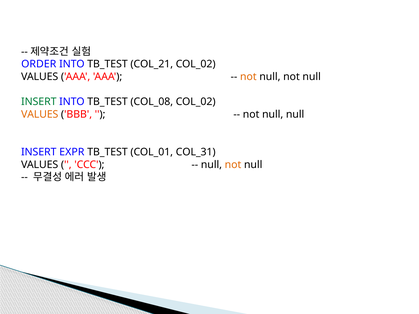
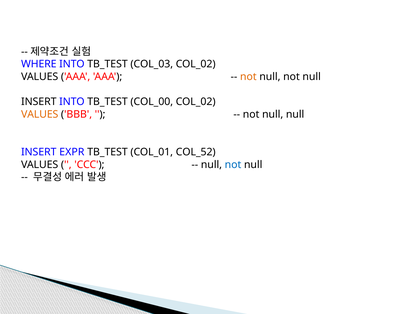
ORDER: ORDER -> WHERE (39, 64)
COL_21: COL_21 -> COL_03 (152, 64)
INSERT colour: green -> black (39, 102)
COL_08: COL_08 -> COL_00 (152, 102)
COL_31: COL_31 -> COL_52 (196, 152)
not colour: orange -> blue (233, 165)
